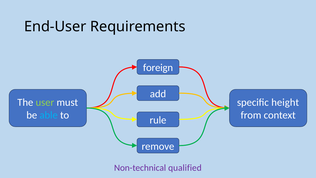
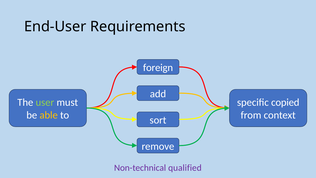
height: height -> copied (285, 102)
able colour: light blue -> yellow (49, 115)
rule: rule -> sort (158, 120)
